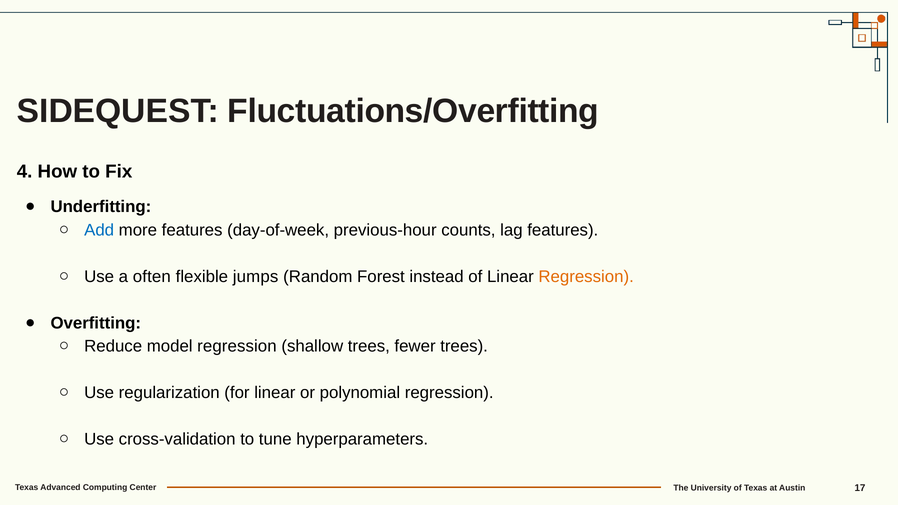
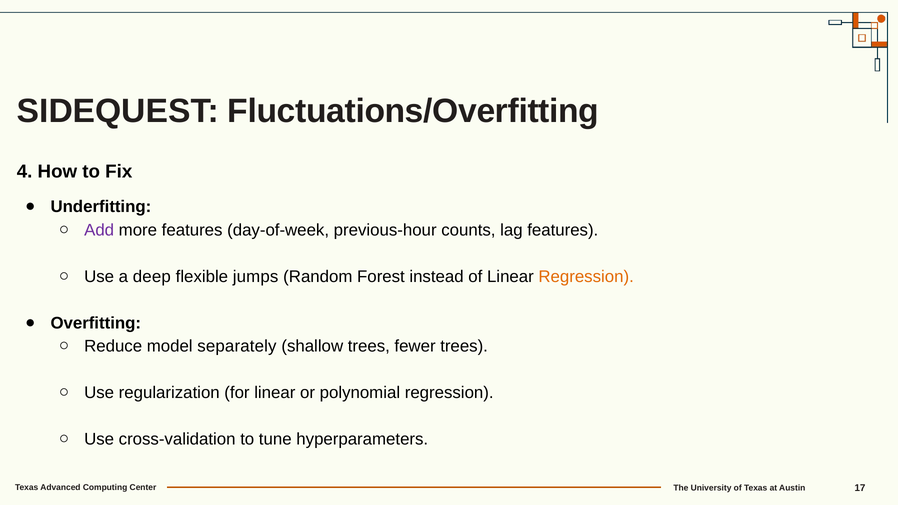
Add colour: blue -> purple (99, 230)
often: often -> deep (152, 277)
model regression: regression -> separately (237, 346)
